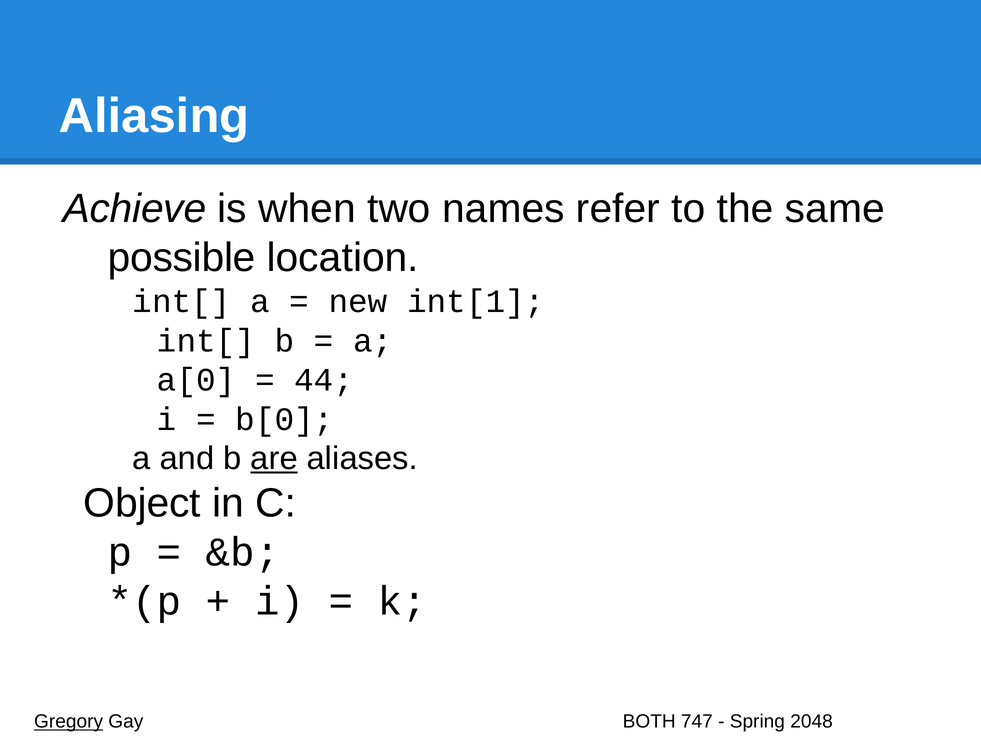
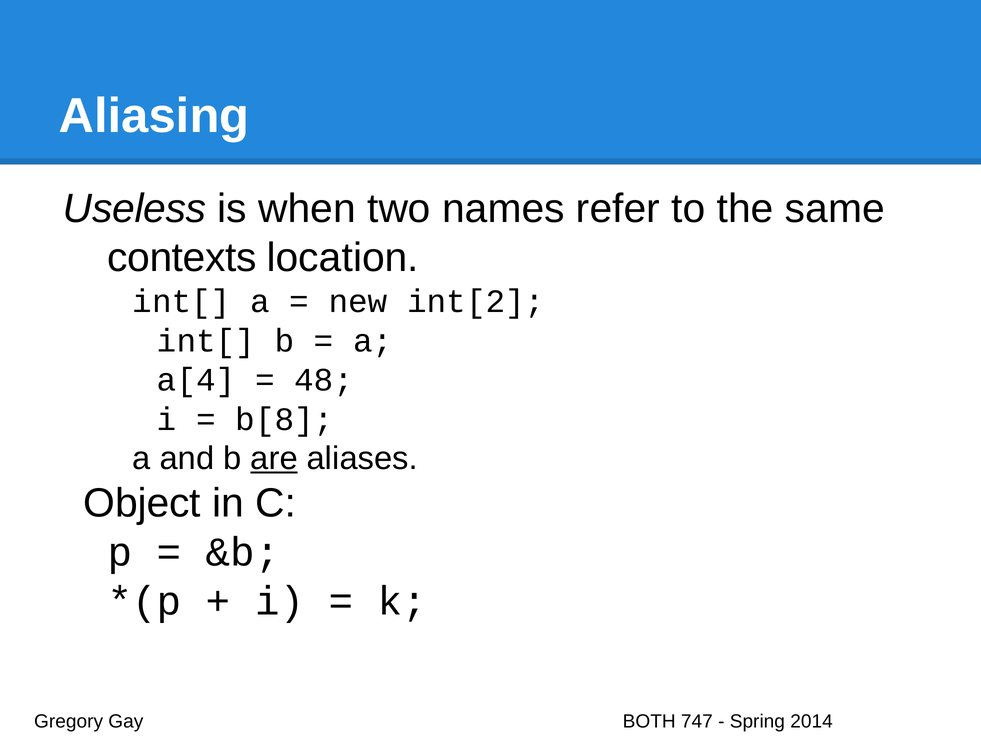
Achieve: Achieve -> Useless (135, 209)
possible: possible -> contexts (182, 258)
int[1: int[1 -> int[2 (476, 302)
a[0: a[0 -> a[4 (196, 380)
44: 44 -> 48 (324, 380)
b[0: b[0 -> b[8 (285, 419)
Gregory underline: present -> none (69, 721)
2048: 2048 -> 2014 (812, 721)
